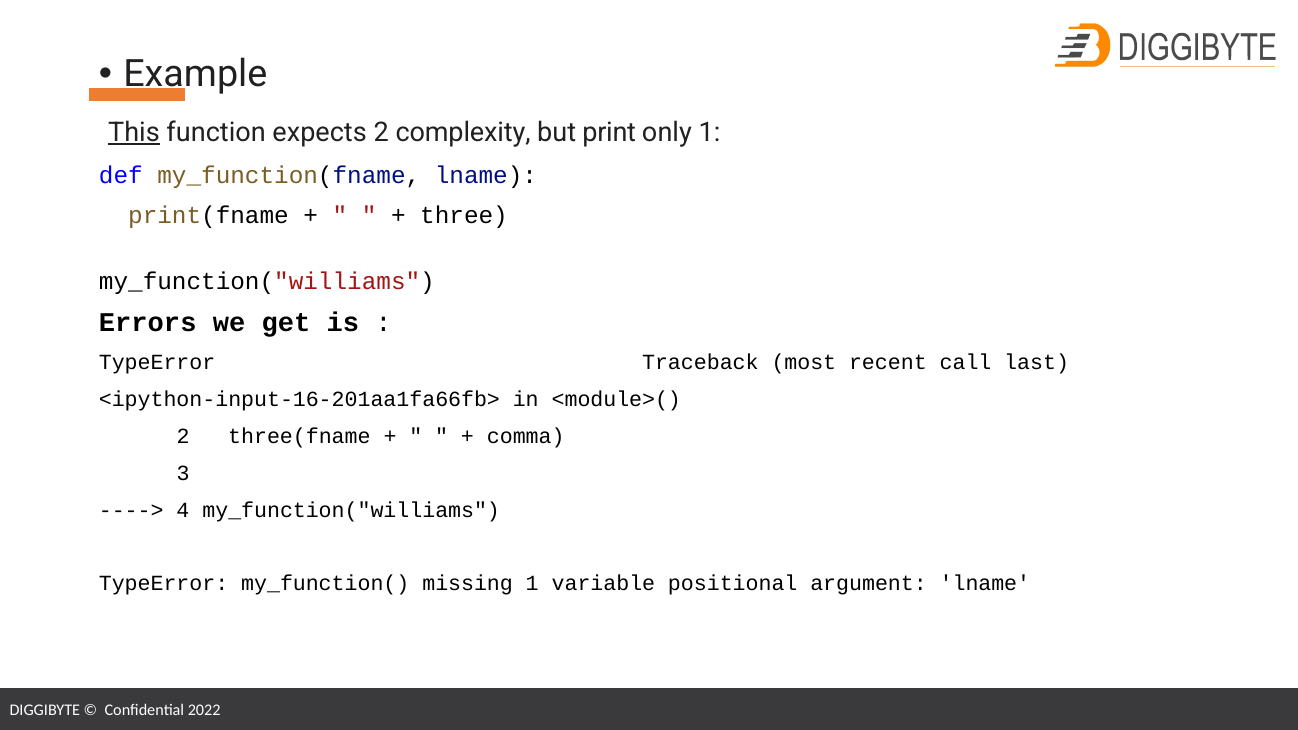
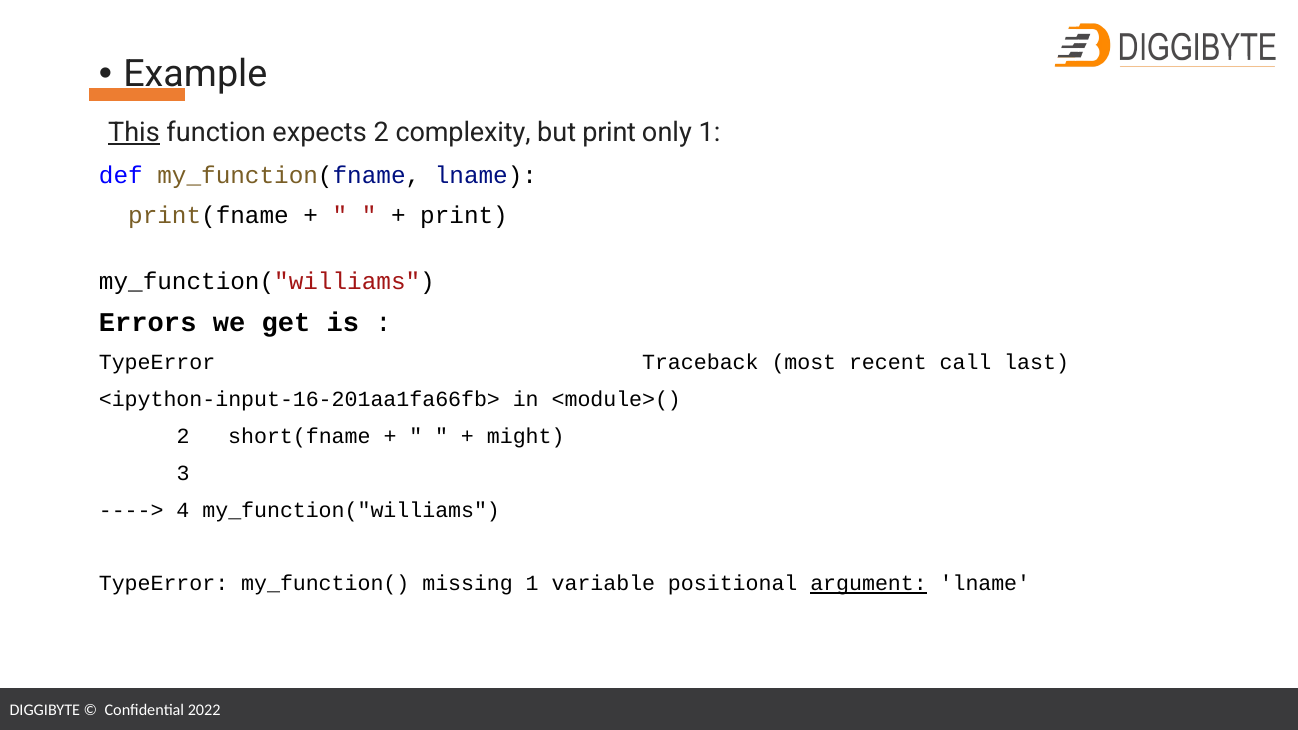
three: three -> print (464, 216)
three(fname: three(fname -> short(fname (299, 436)
comma: comma -> might (526, 436)
argument underline: none -> present (869, 584)
